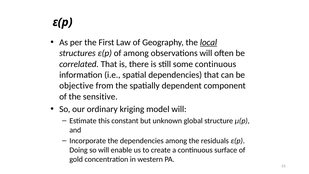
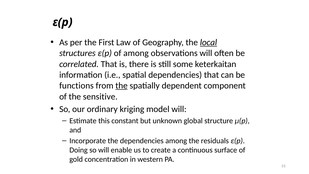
some continuous: continuous -> keterkaitan (216, 64)
objective: objective -> functions (76, 86)
the underline: none -> present (122, 86)
